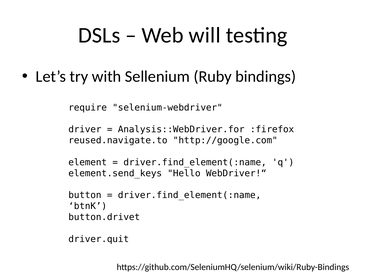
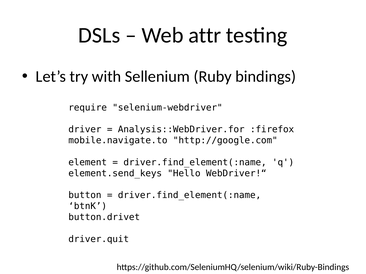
will: will -> attr (205, 35)
reused.navigate.to: reused.navigate.to -> mobile.navigate.to (118, 141)
